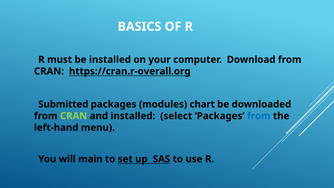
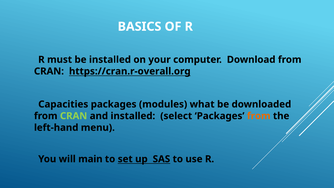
Submitted: Submitted -> Capacities (63, 104)
chart: chart -> what (202, 104)
from colour: blue -> orange (259, 116)
